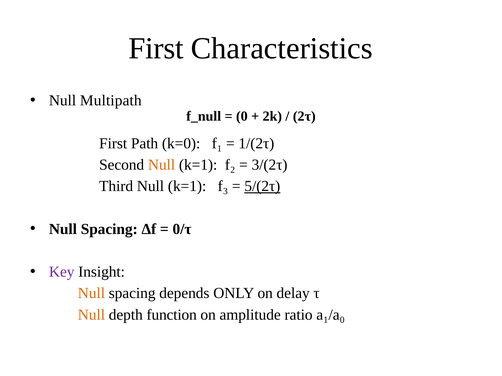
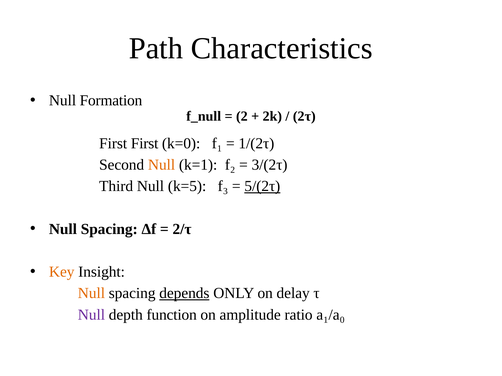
First: First -> Path (156, 49)
Multipath: Multipath -> Formation (111, 101)
0: 0 -> 2 (242, 116)
First Path: Path -> First (145, 144)
Third Null k=1: k=1 -> k=5 (187, 186)
0/τ: 0/τ -> 2/τ (182, 229)
Key colour: purple -> orange (62, 272)
depends underline: none -> present (184, 294)
Null colour: orange -> purple (91, 315)
